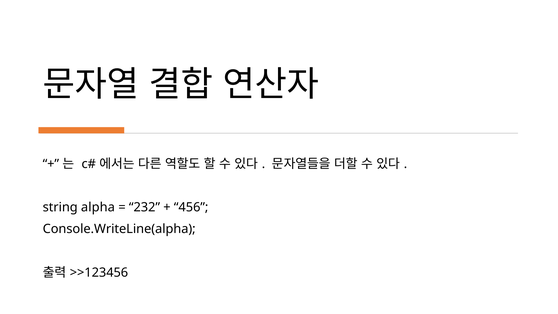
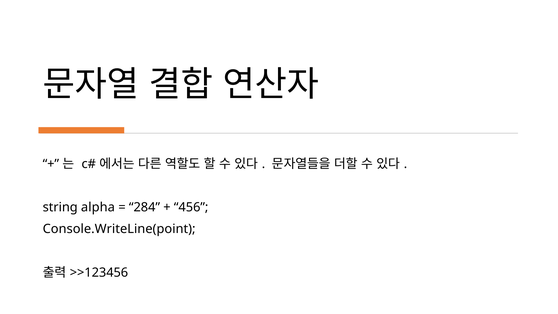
232: 232 -> 284 (144, 207)
Console.WriteLine(alpha: Console.WriteLine(alpha -> Console.WriteLine(point (119, 229)
